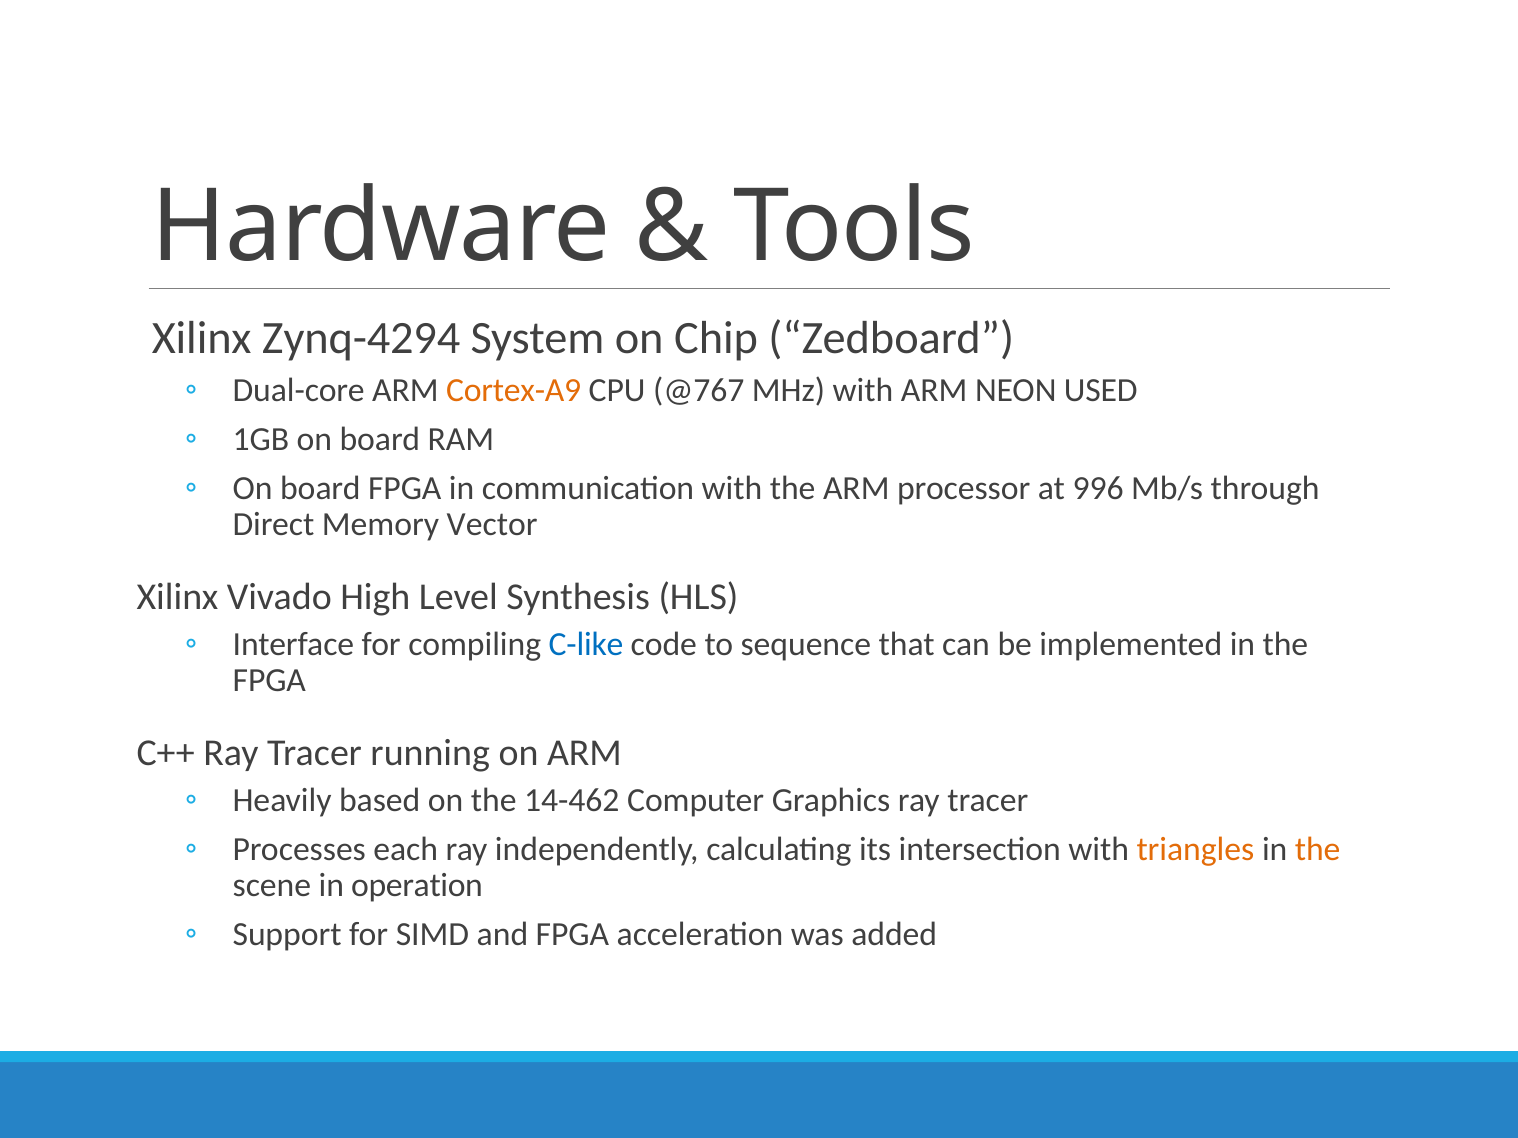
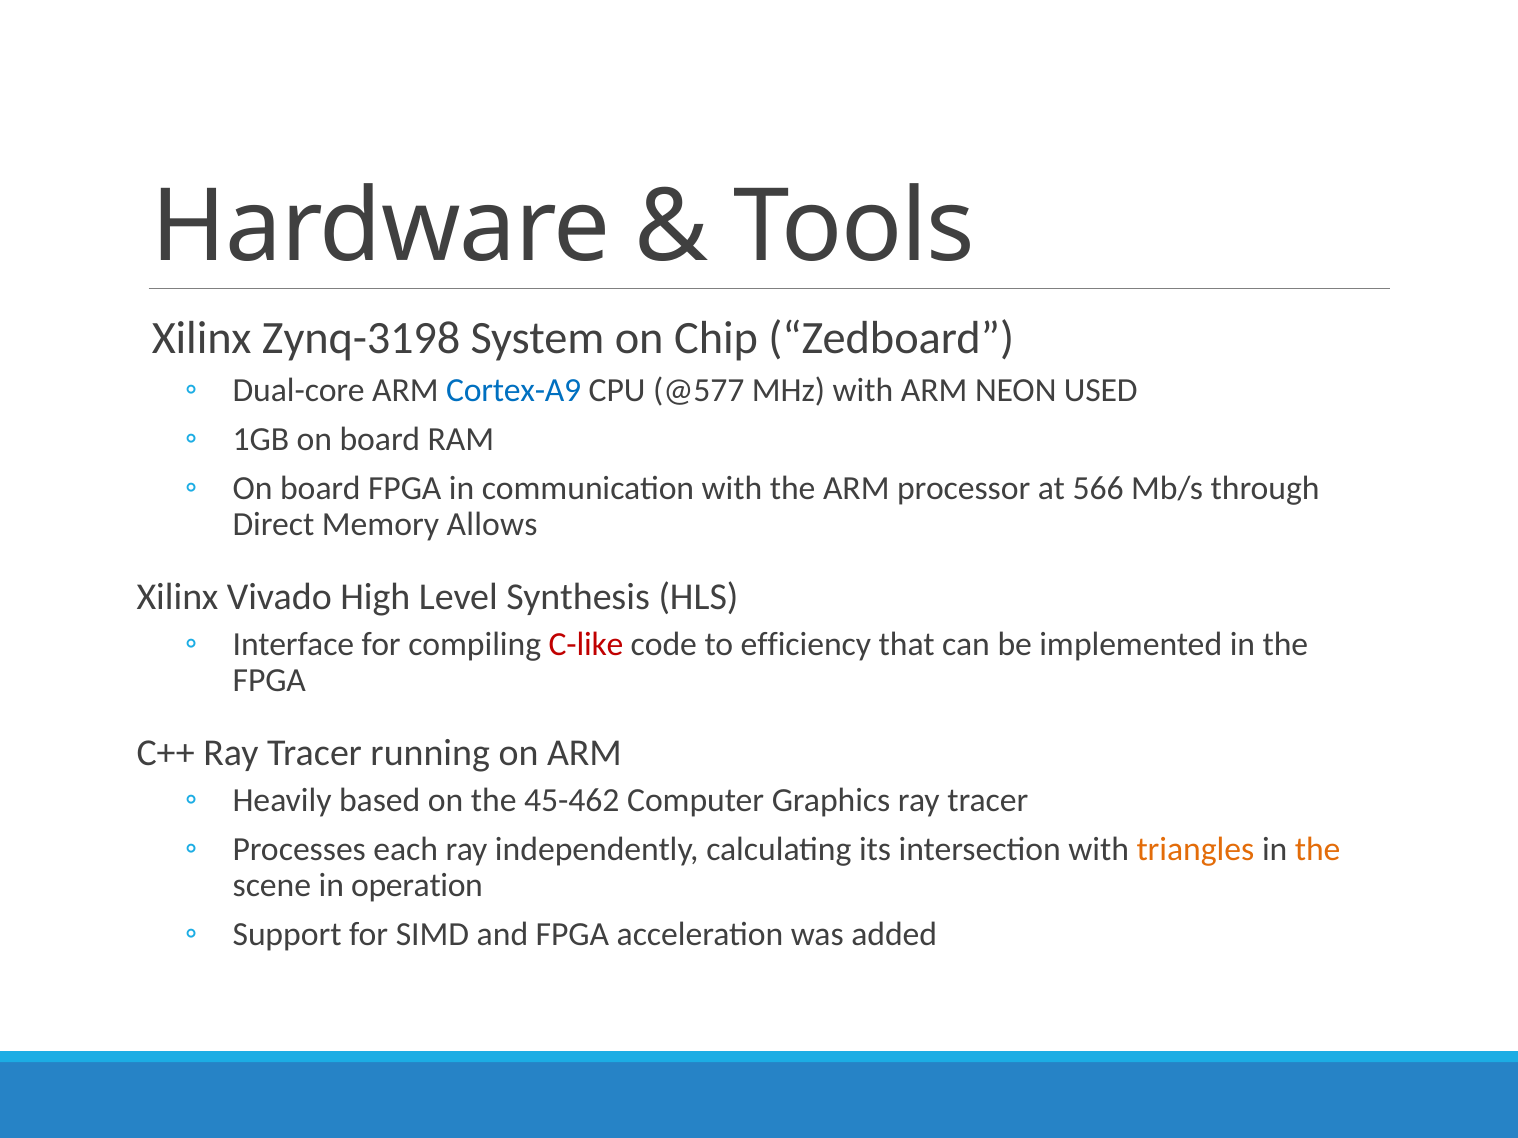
Zynq-4294: Zynq-4294 -> Zynq-3198 (361, 339)
Cortex-A9 colour: orange -> blue (514, 391)
@767: @767 -> @577 (699, 391)
996: 996 -> 566 (1098, 489)
Vector: Vector -> Allows (492, 525)
C-like colour: blue -> red (586, 645)
sequence: sequence -> efficiency (806, 645)
14-462: 14-462 -> 45-462 (572, 801)
